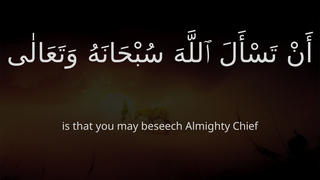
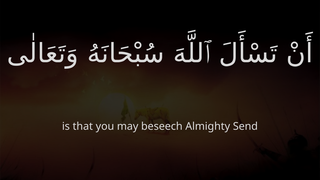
Chief: Chief -> Send (245, 126)
